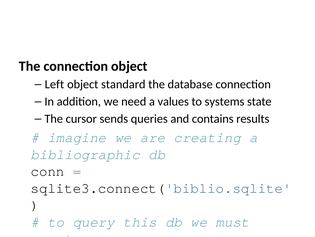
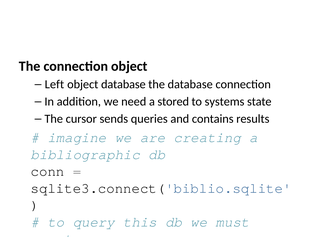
object standard: standard -> database (123, 84)
values: values -> stored (173, 101)
